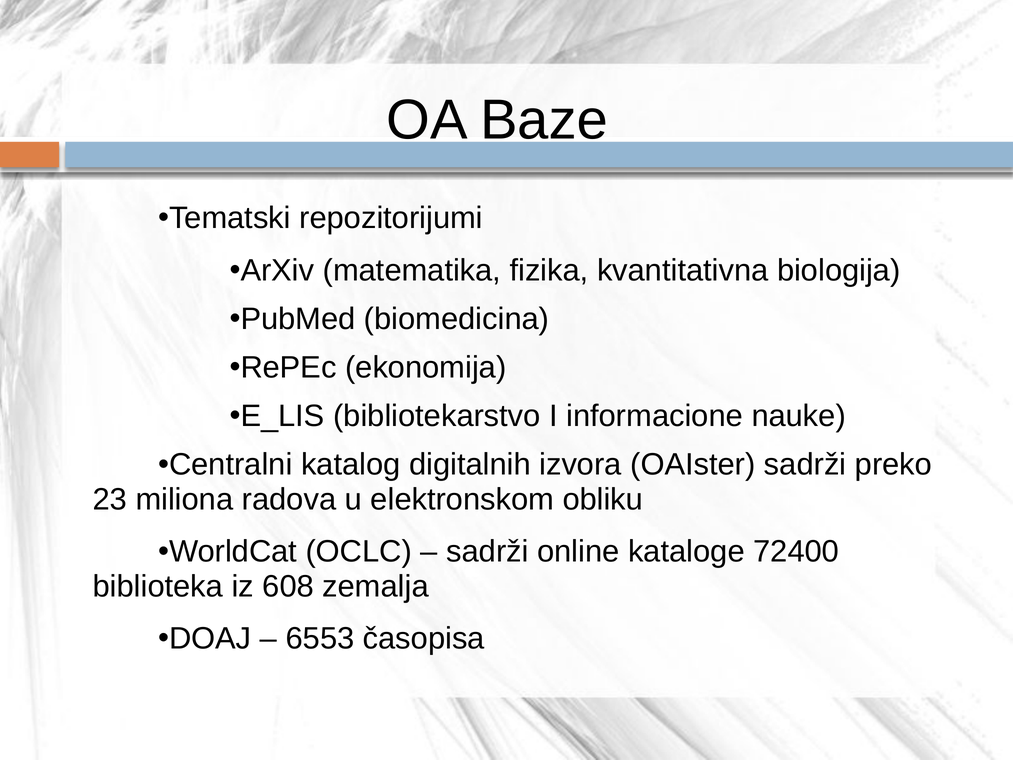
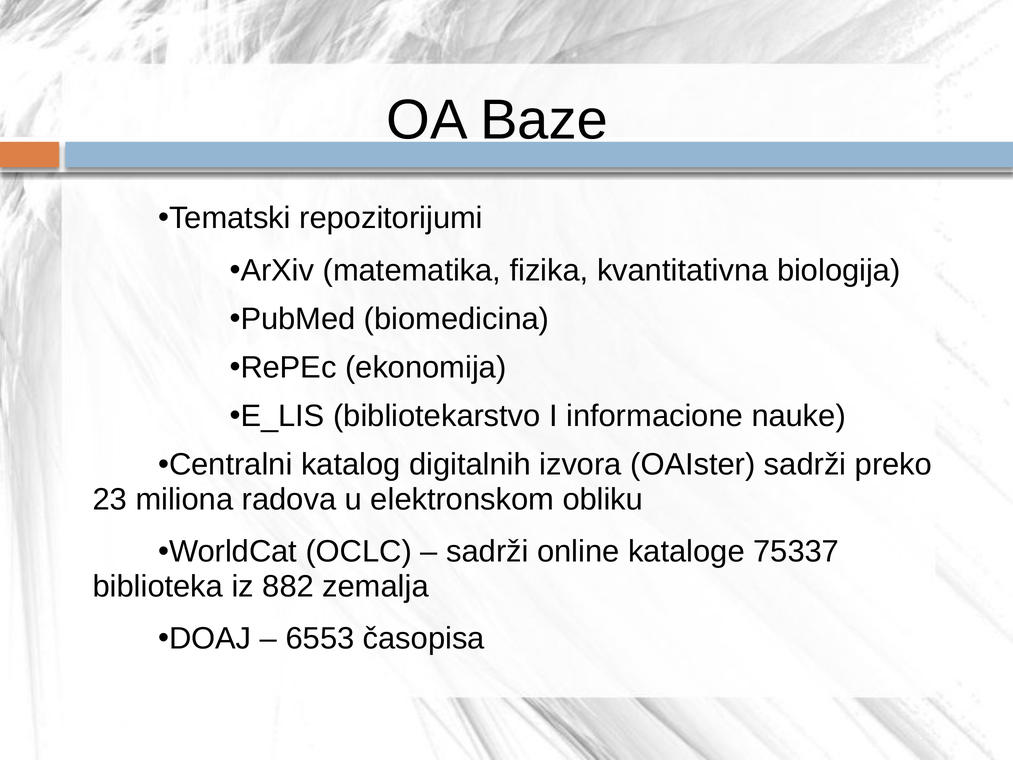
72400: 72400 -> 75337 (796, 552)
608: 608 -> 882 (288, 586)
